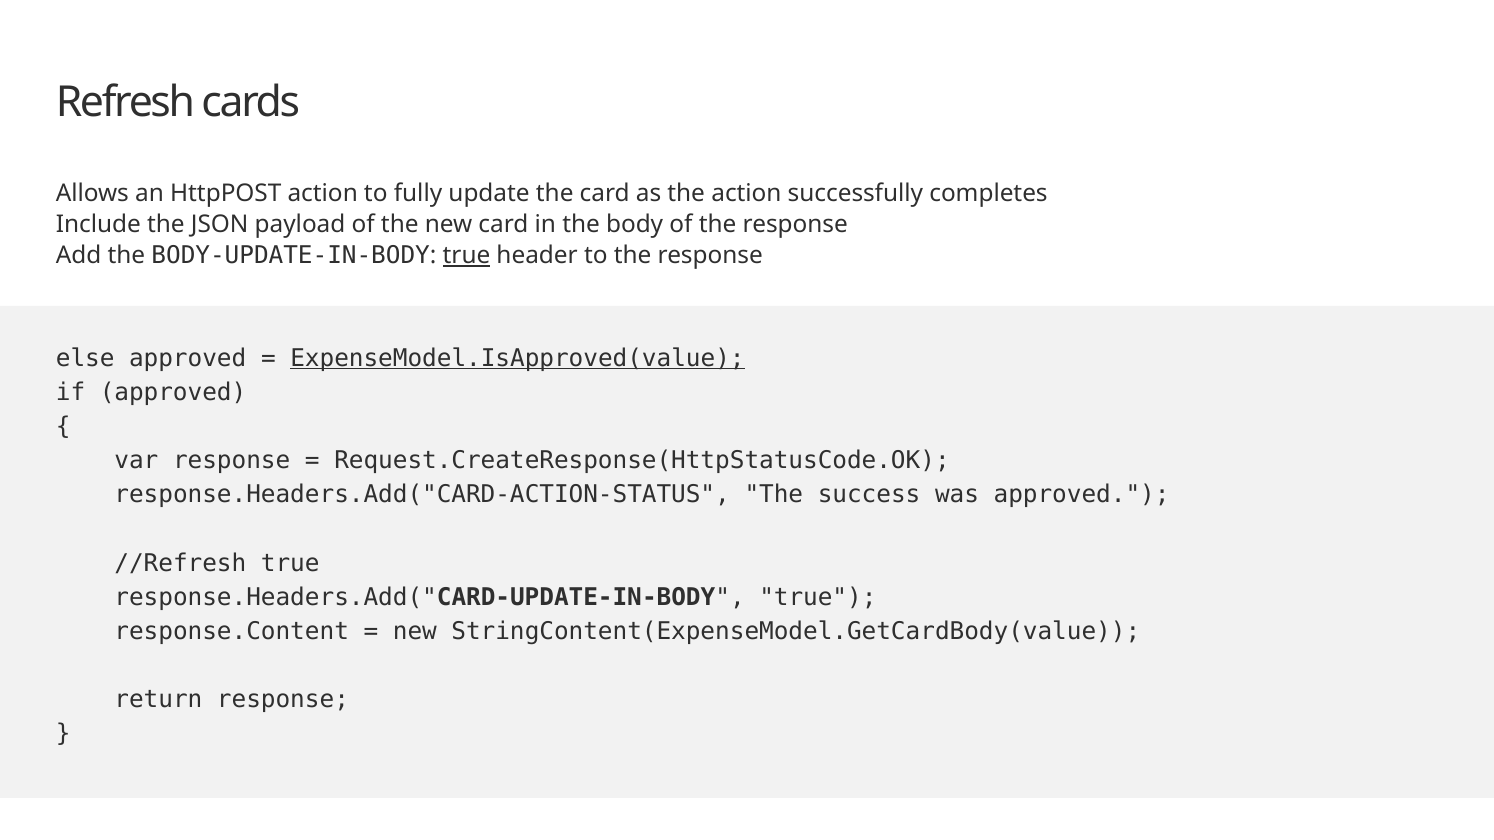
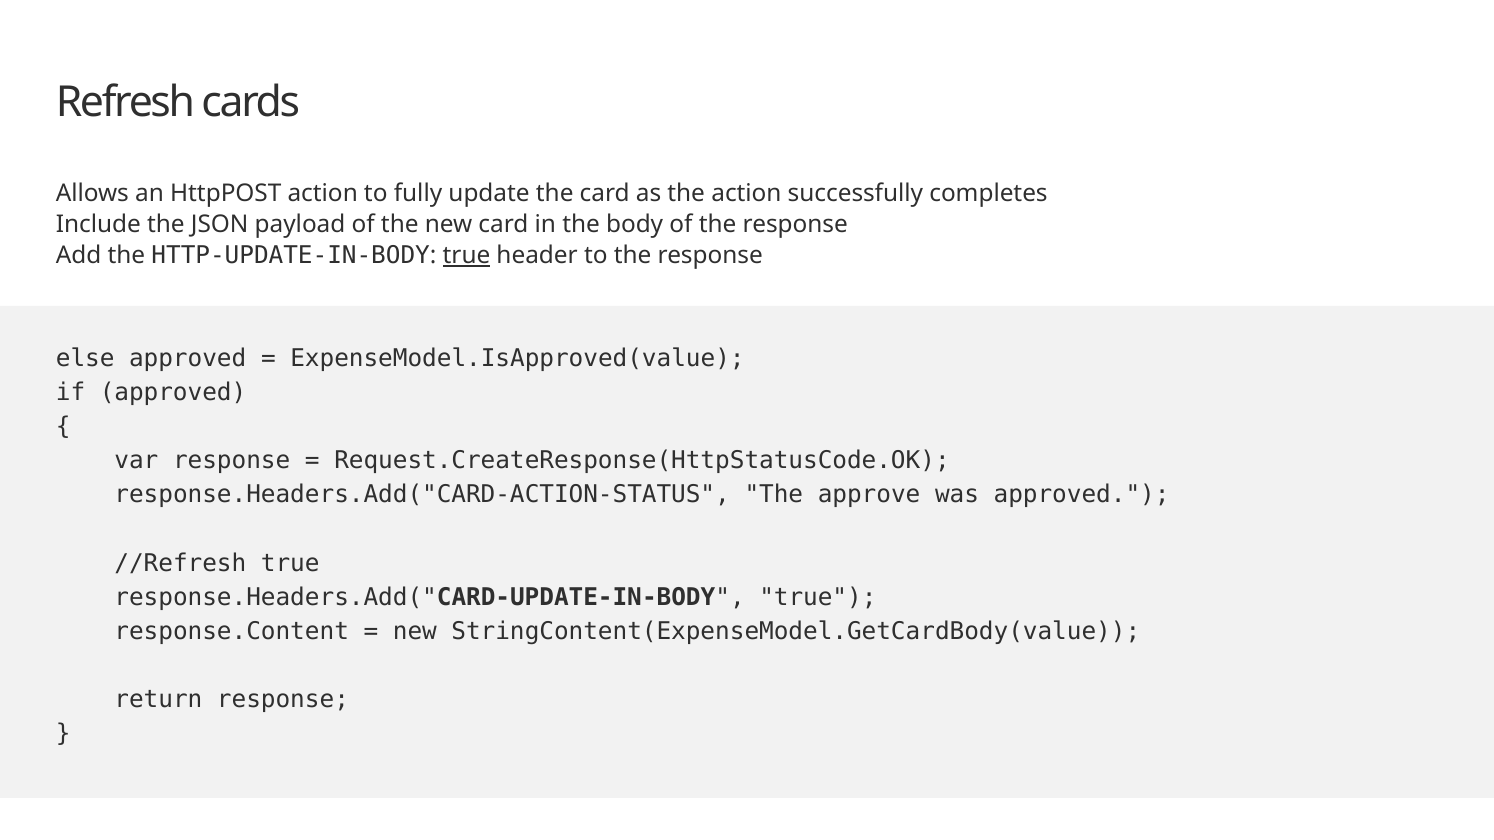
BODY-UPDATE-IN-BODY: BODY-UPDATE-IN-BODY -> HTTP-UPDATE-IN-BODY (291, 256)
ExpenseModel.IsApproved(value underline: present -> none (517, 358)
success: success -> approve (869, 495)
